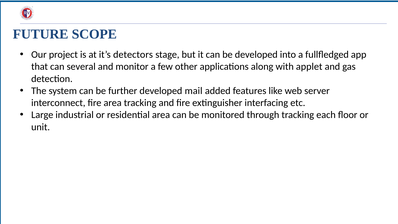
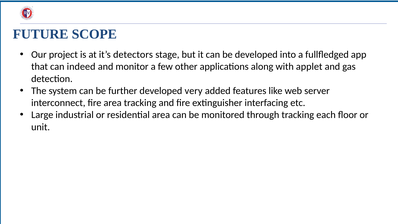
several: several -> indeed (81, 67)
mail: mail -> very (194, 91)
